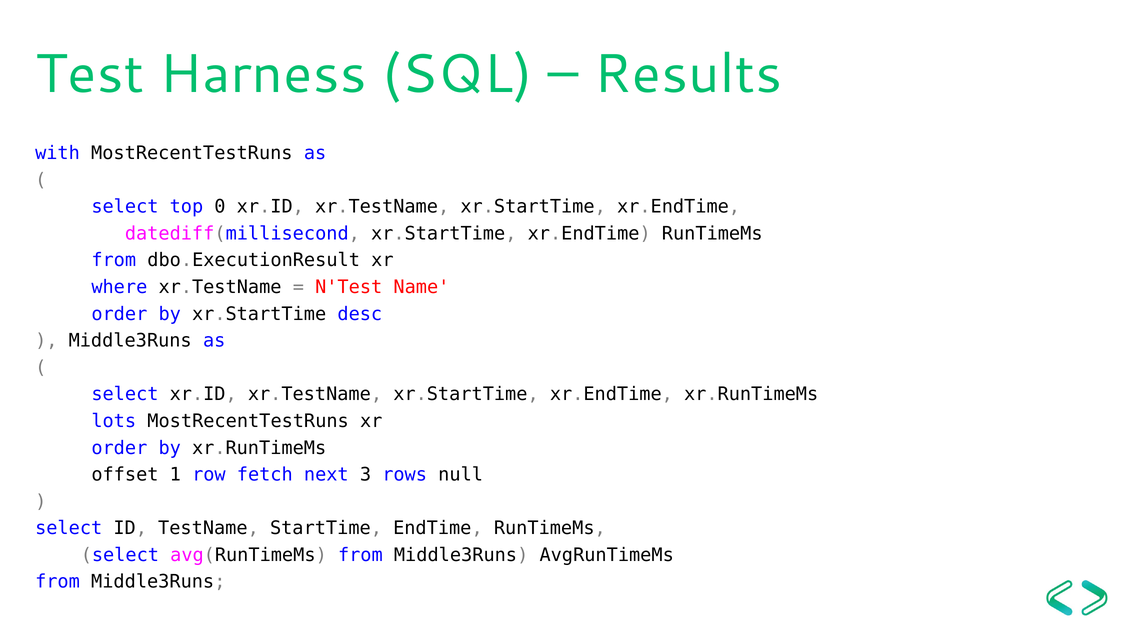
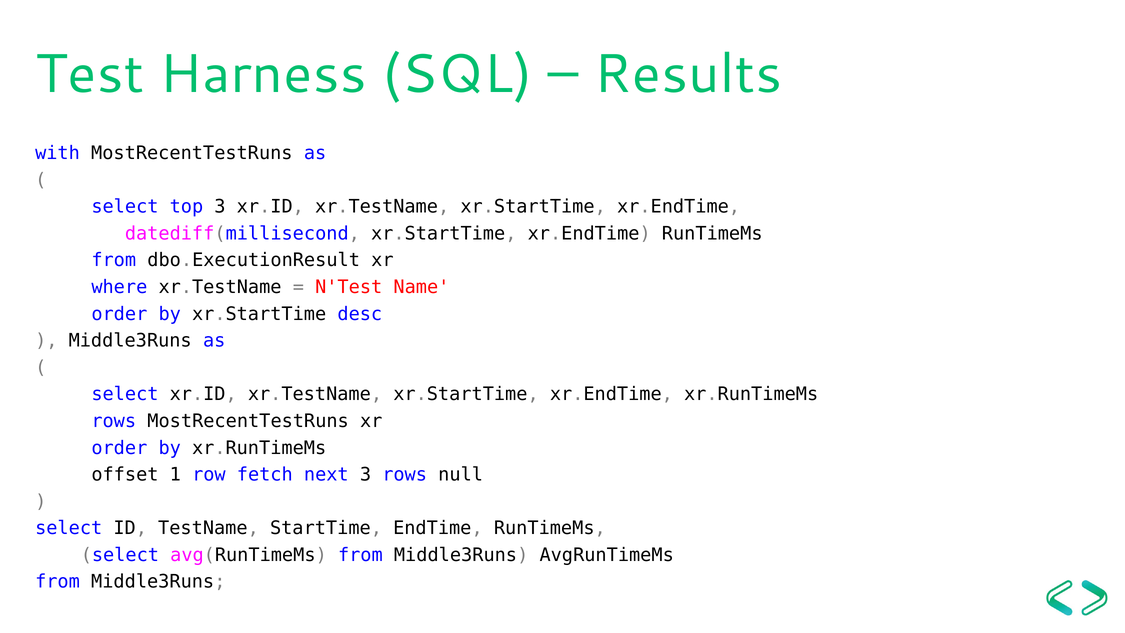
top 0: 0 -> 3 (220, 207)
lots: lots -> rows (114, 421)
